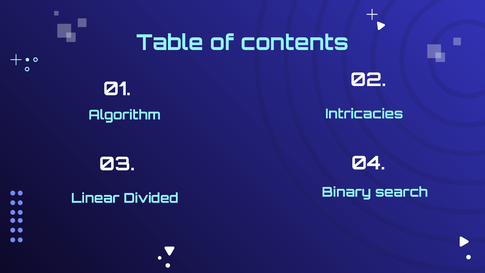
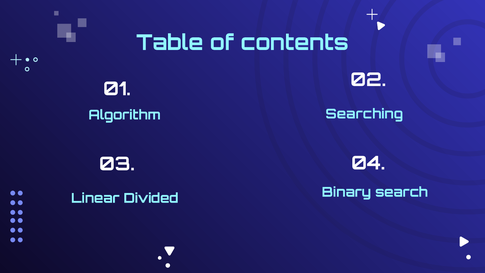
Intricacies: Intricacies -> Searching (364, 114)
